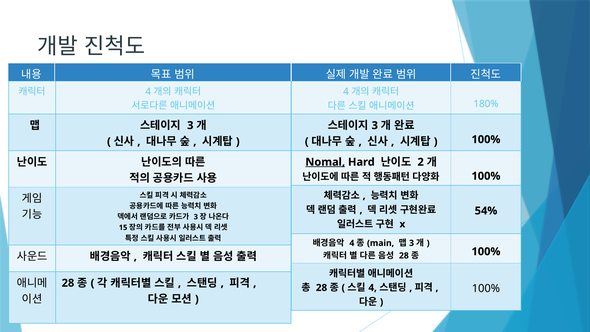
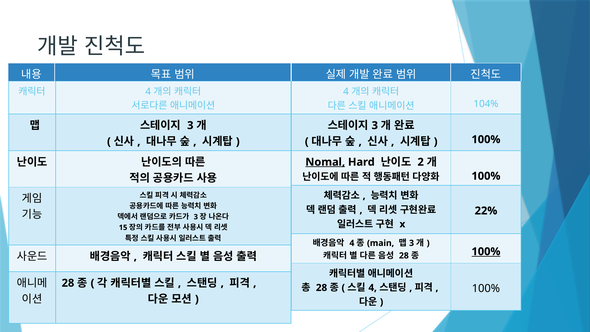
180%: 180% -> 104% (486, 104)
54%: 54% -> 22% (486, 211)
100% underline: none -> present (486, 251)
